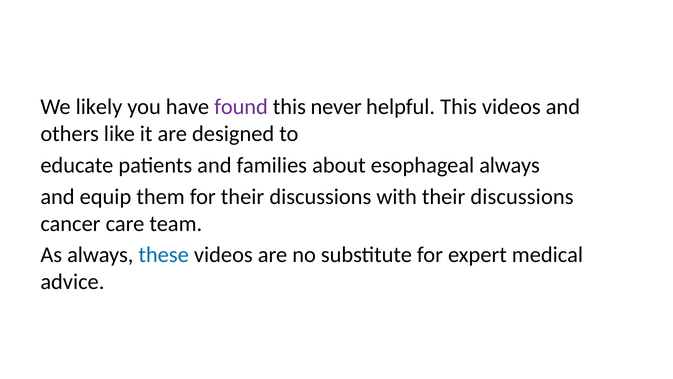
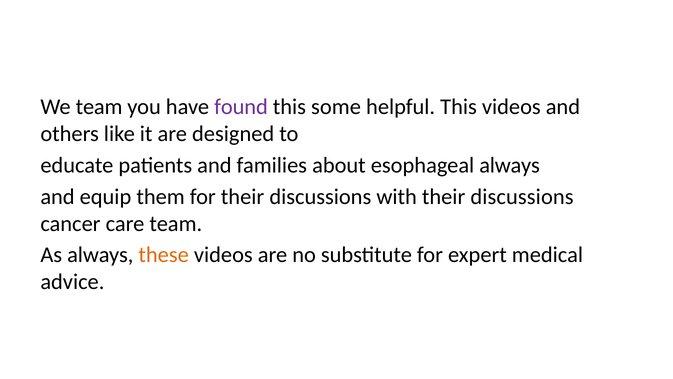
We likely: likely -> team (99, 107)
never: never -> some (336, 107)
these colour: blue -> orange (164, 255)
